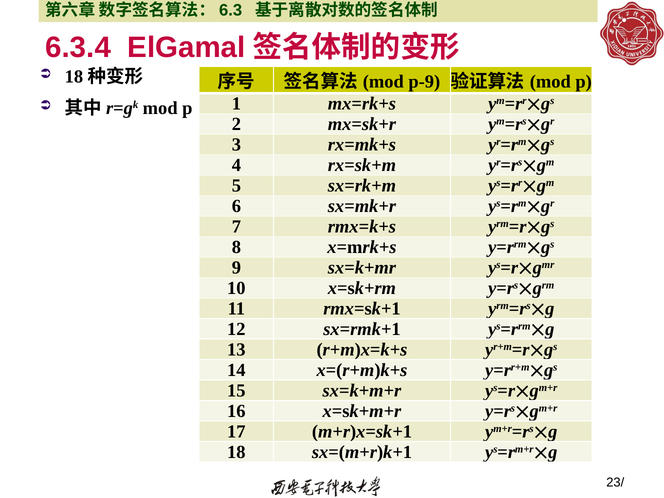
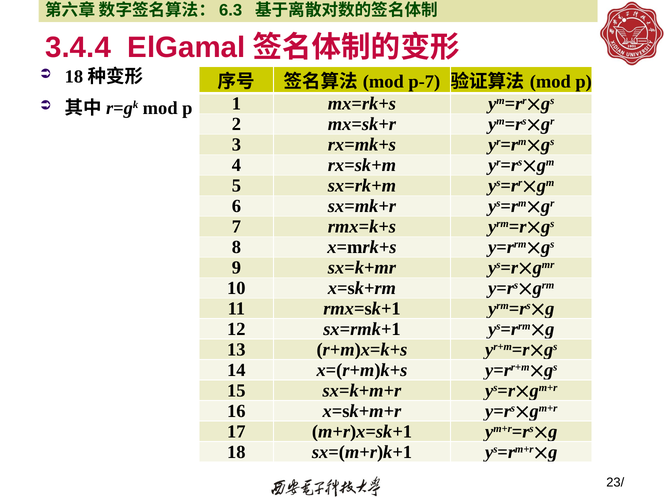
6.3.4: 6.3.4 -> 3.4.4 (78, 47)
p-9: p-9 -> p-7 (424, 82)
